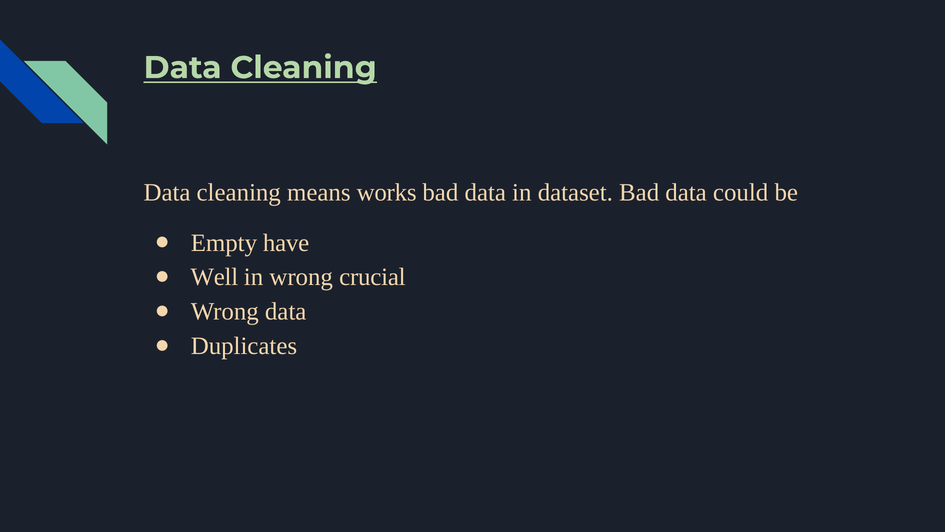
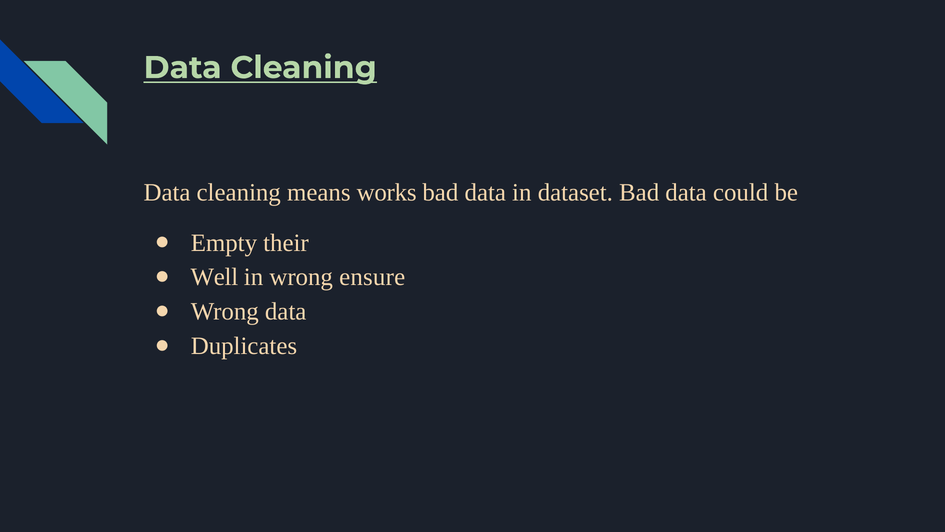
have: have -> their (286, 243)
crucial: crucial -> ensure (372, 277)
